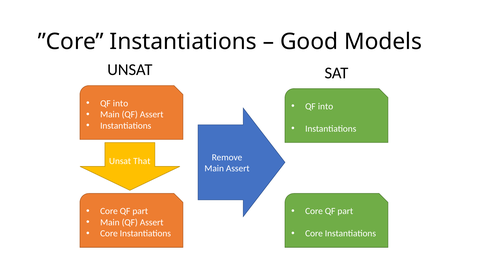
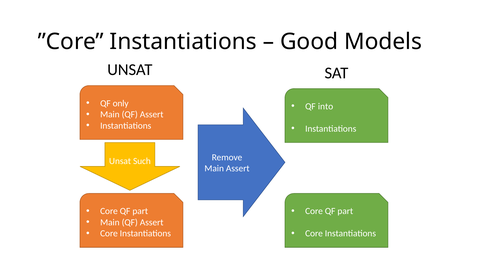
into: into -> only (121, 103)
That: That -> Such (142, 161)
